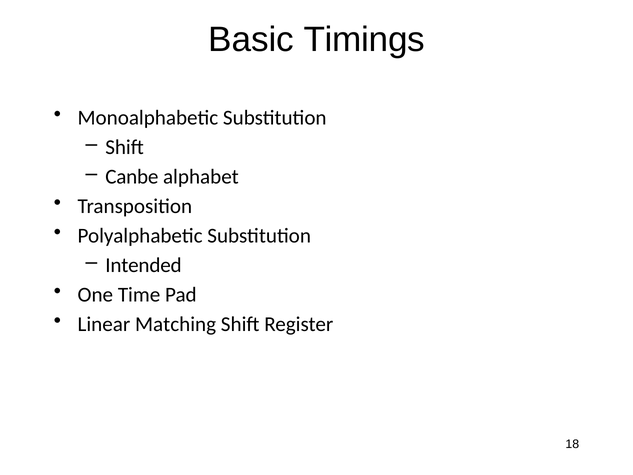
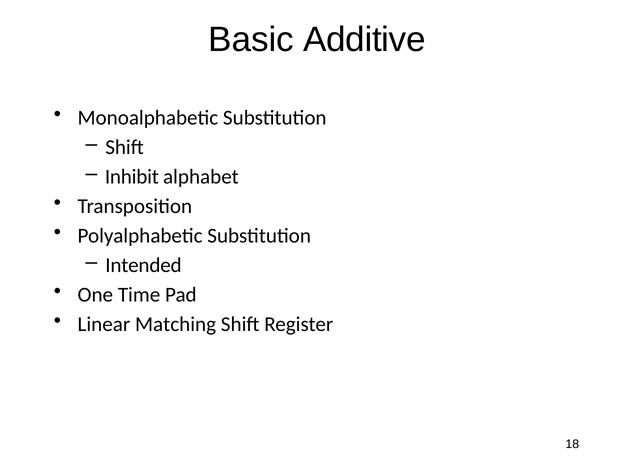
Timings: Timings -> Additive (364, 39)
Canbe: Canbe -> Inhibit (132, 177)
